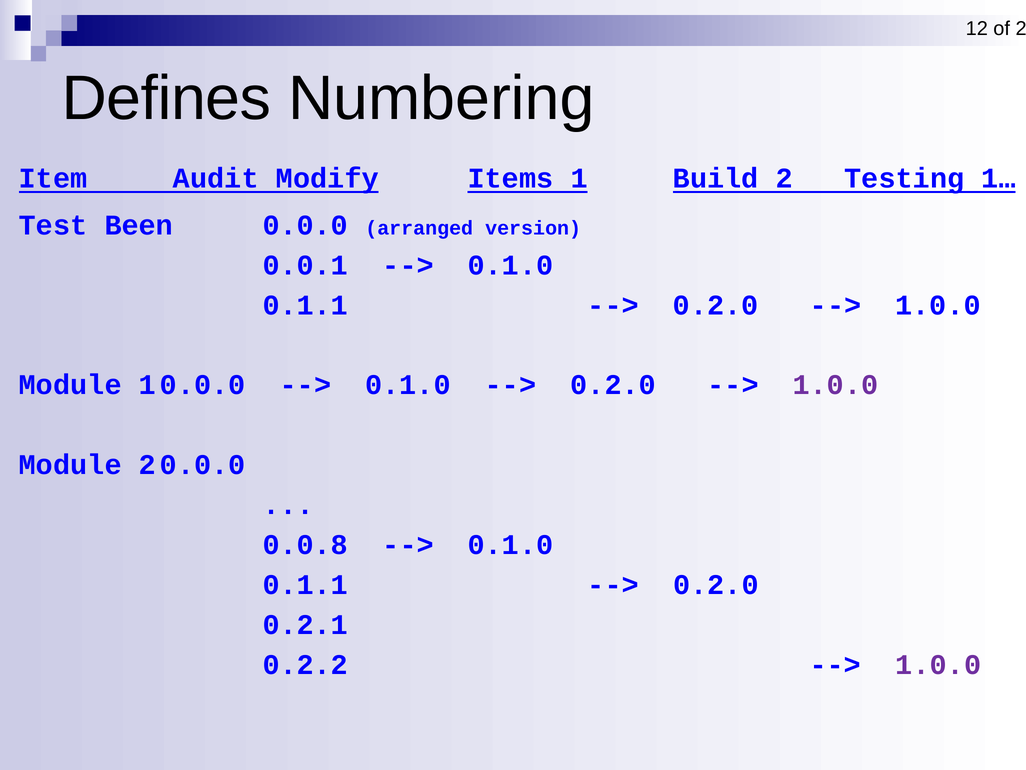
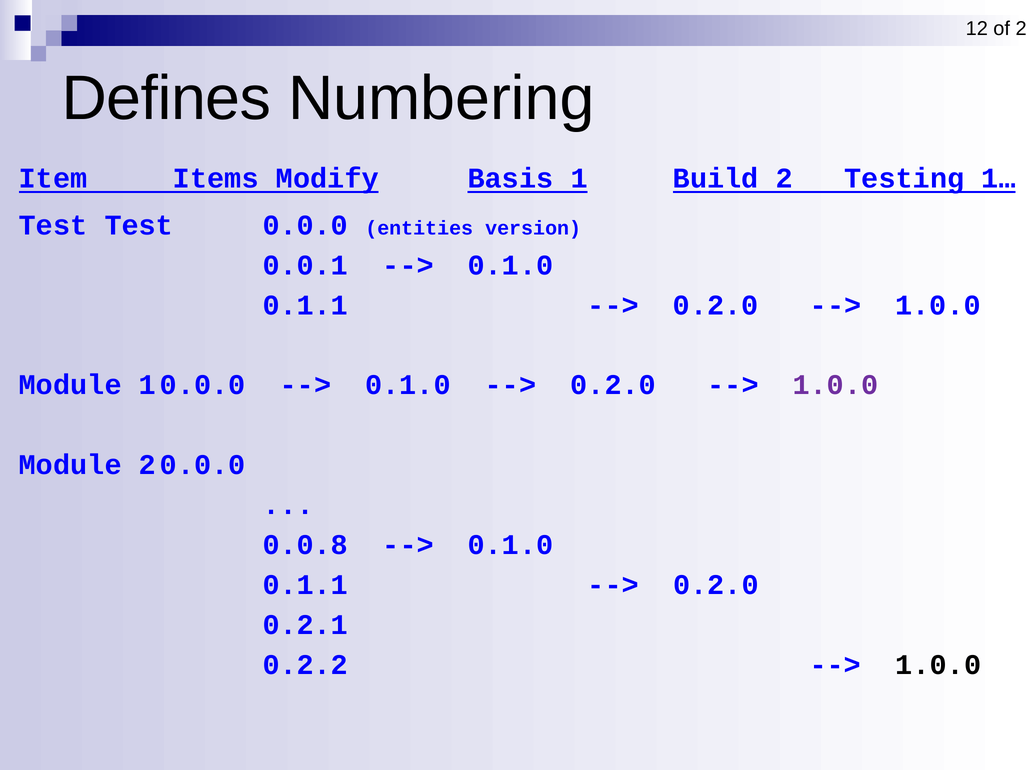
Audit: Audit -> Items (216, 178)
Items: Items -> Basis (510, 178)
Test Been: Been -> Test (139, 225)
arranged: arranged -> entities (419, 228)
1.0.0 colour: purple -> black (938, 664)
